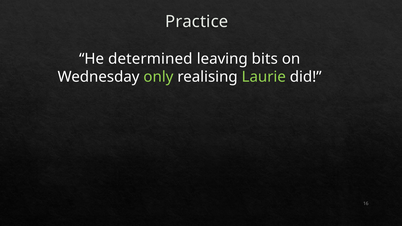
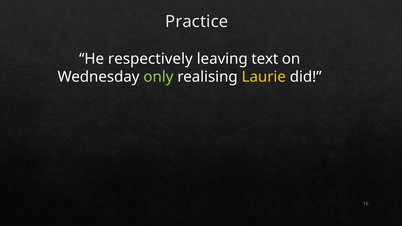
determined: determined -> respectively (150, 59)
bits: bits -> text (265, 59)
Laurie colour: light green -> yellow (264, 77)
